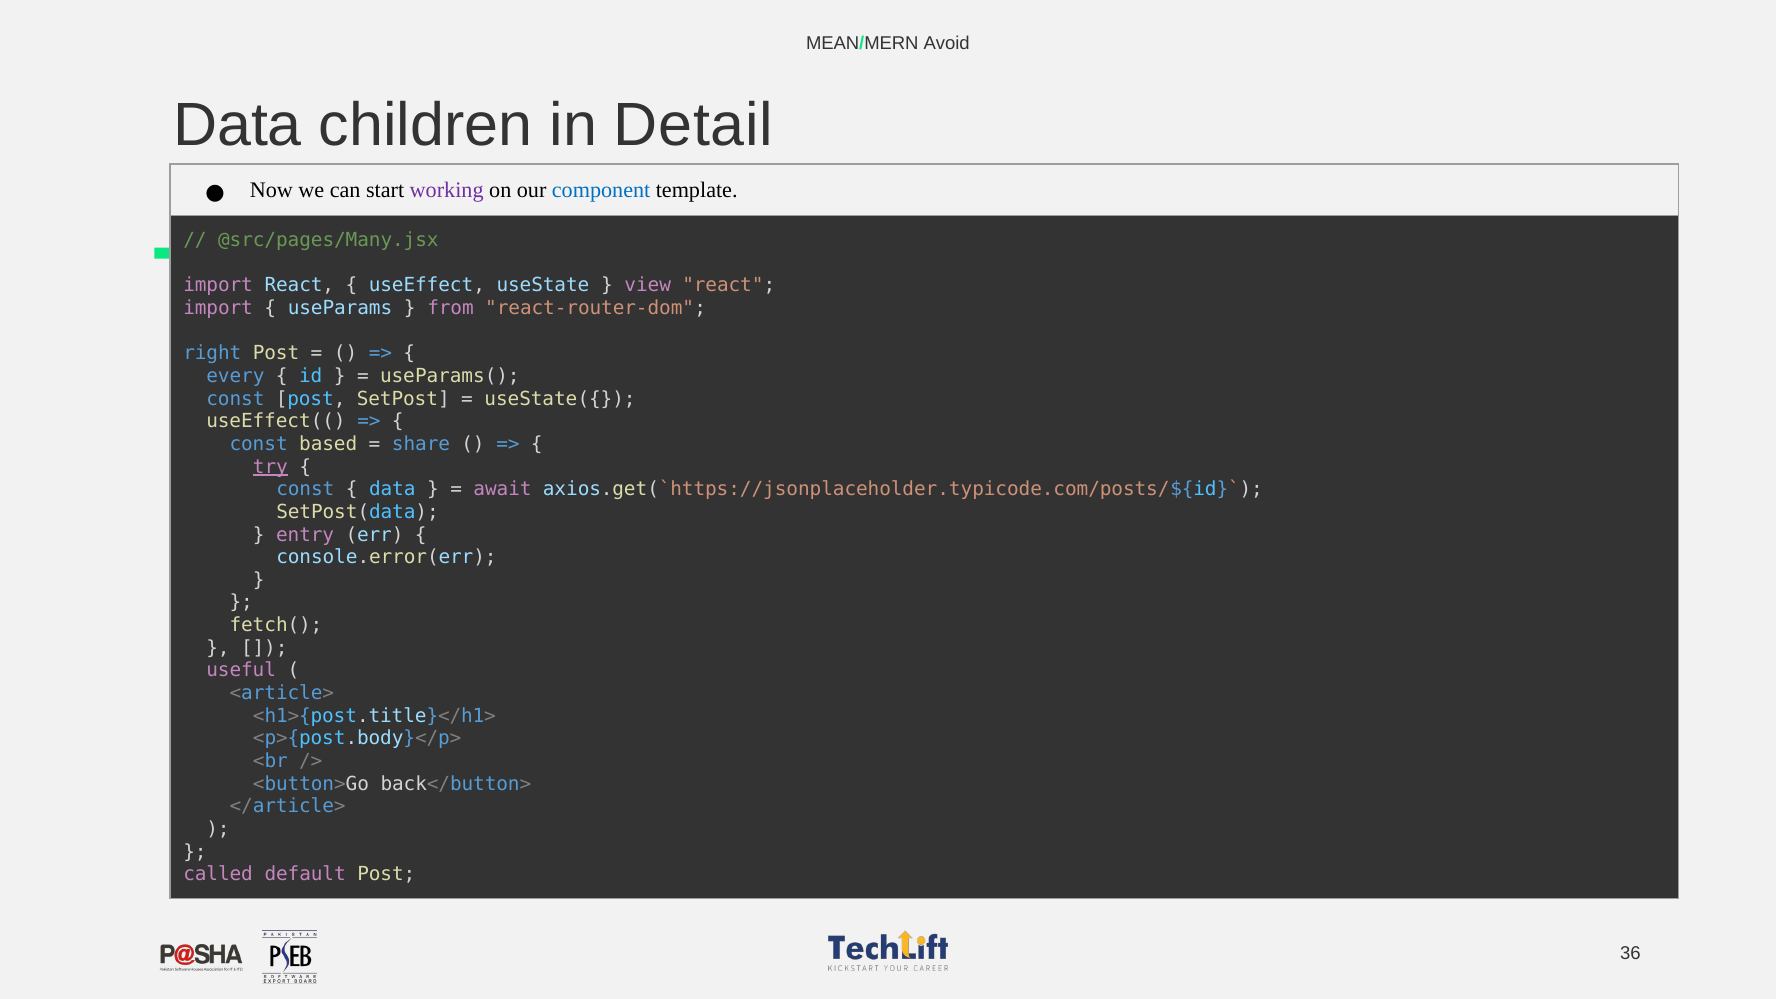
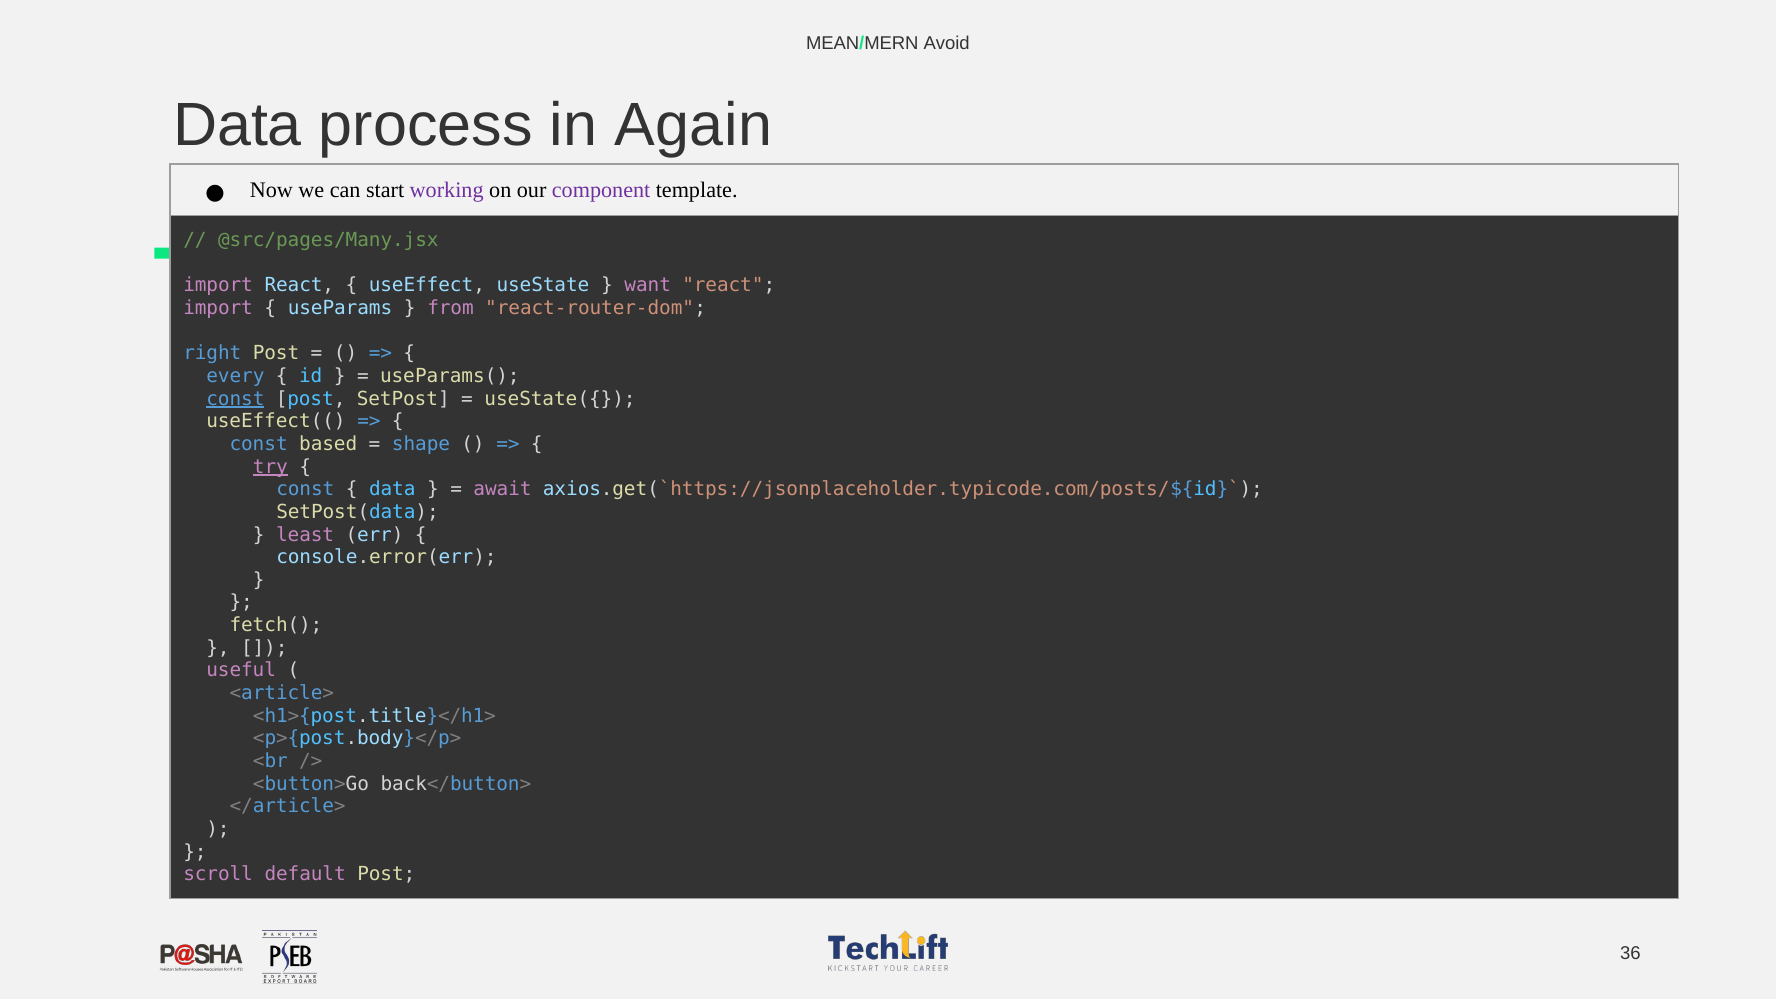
children: children -> process (426, 126)
Detail: Detail -> Again (693, 126)
component colour: blue -> purple (601, 190)
view: view -> want (648, 285)
const underline: none -> present (235, 399)
share: share -> shape (421, 444)
entry: entry -> least (305, 535)
called: called -> scroll (218, 874)
